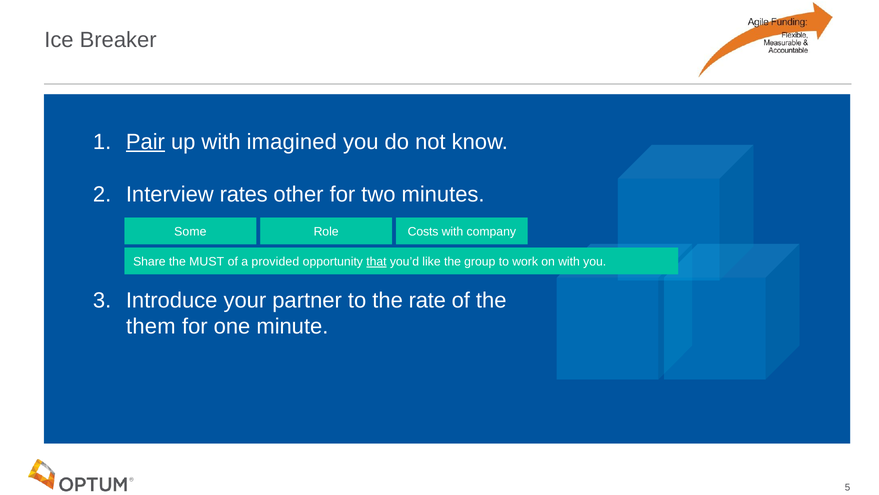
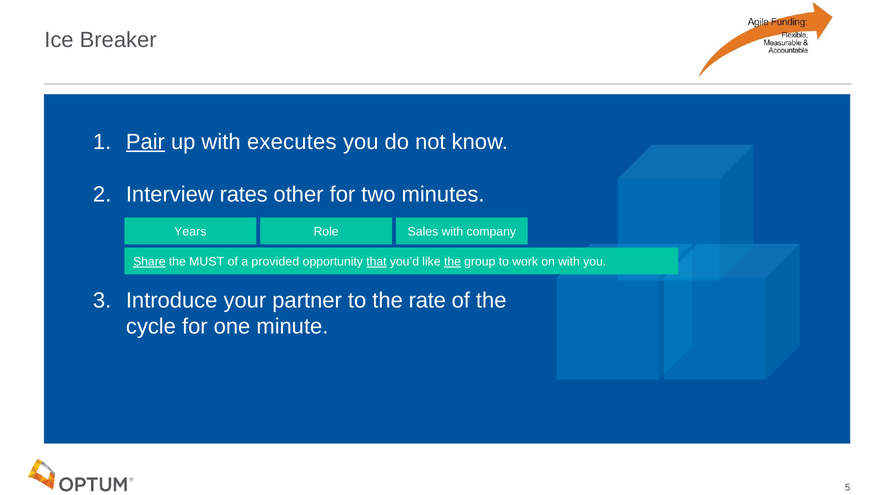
imagined: imagined -> executes (292, 142)
Some: Some -> Years (190, 232)
Costs: Costs -> Sales (423, 232)
Share underline: none -> present (149, 262)
the underline: none -> present (452, 262)
them: them -> cycle (151, 326)
